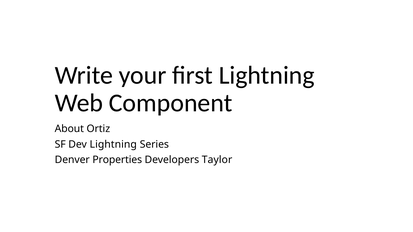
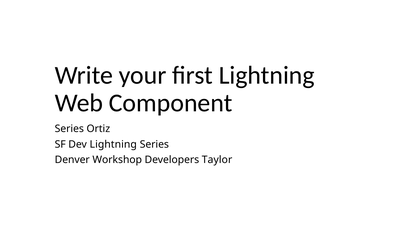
About: About -> Series (69, 129)
Properties: Properties -> Workshop (117, 160)
